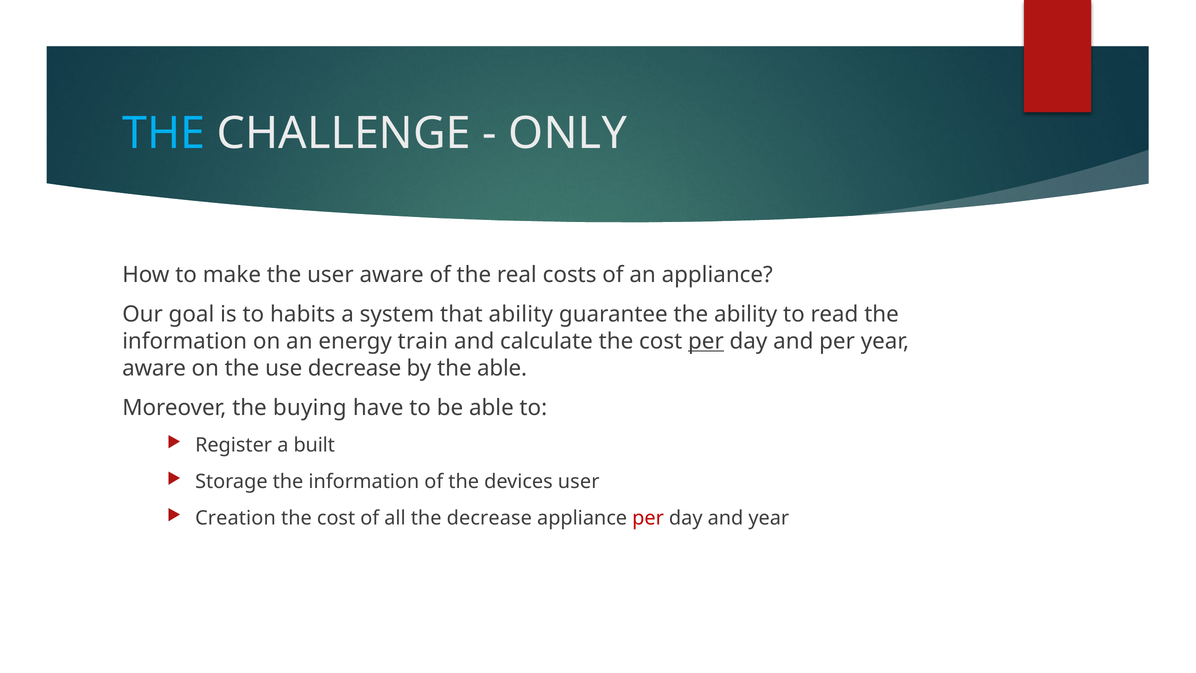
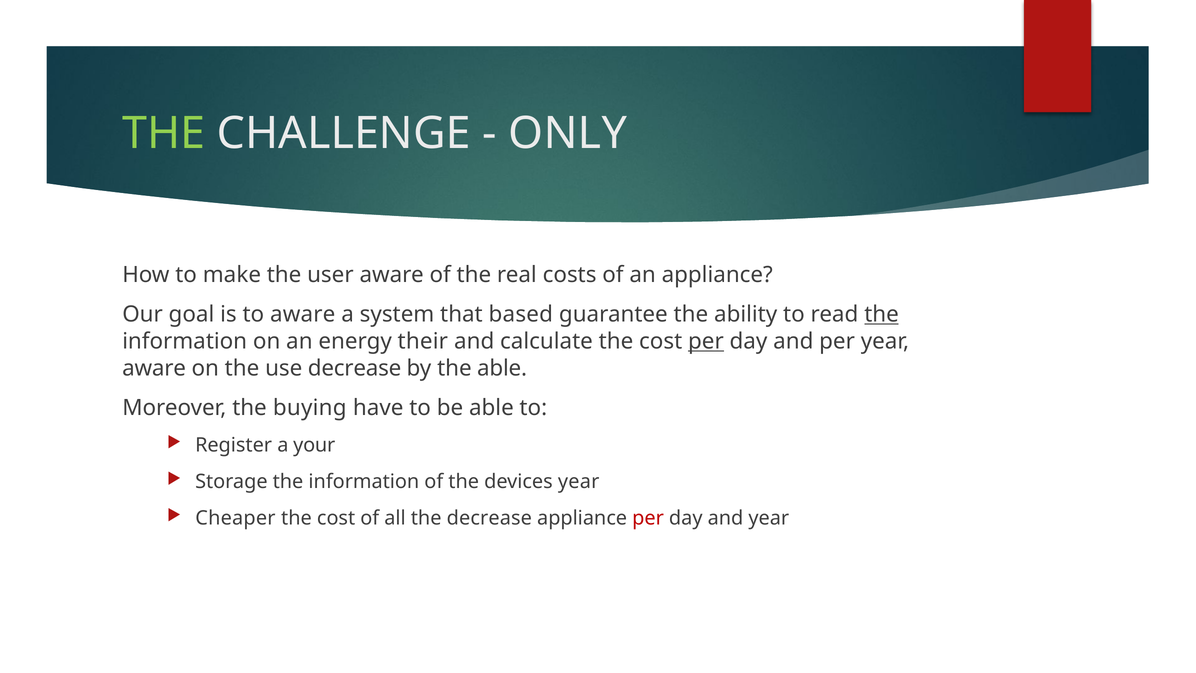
THE colour: light blue -> light green (164, 133)
to habits: habits -> aware (303, 314)
that ability: ability -> based (521, 314)
the underline: none -> present (882, 314)
train: train -> their (423, 341)
built: built -> your (314, 445)
devices user: user -> year (579, 482)
Creation: Creation -> Cheaper (235, 518)
